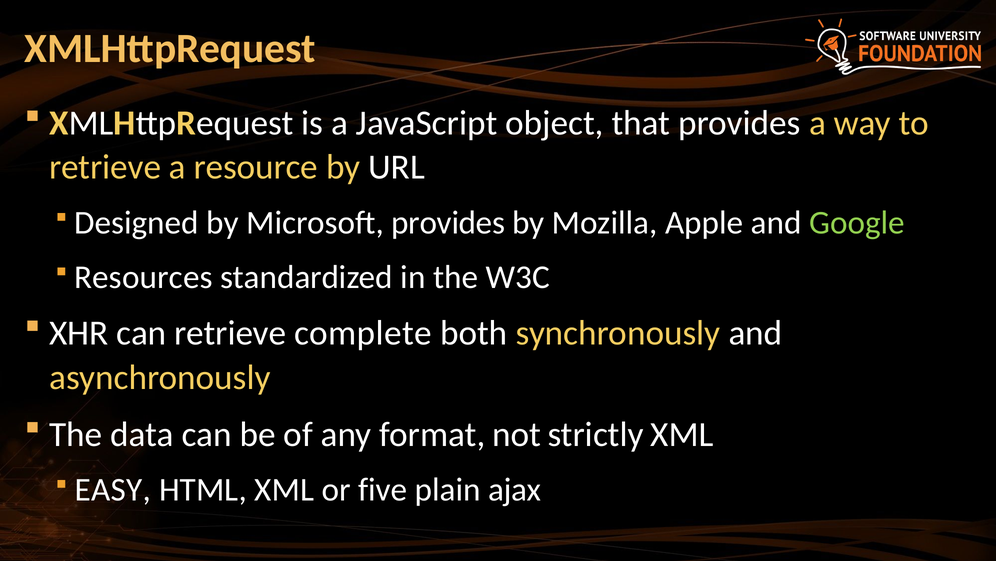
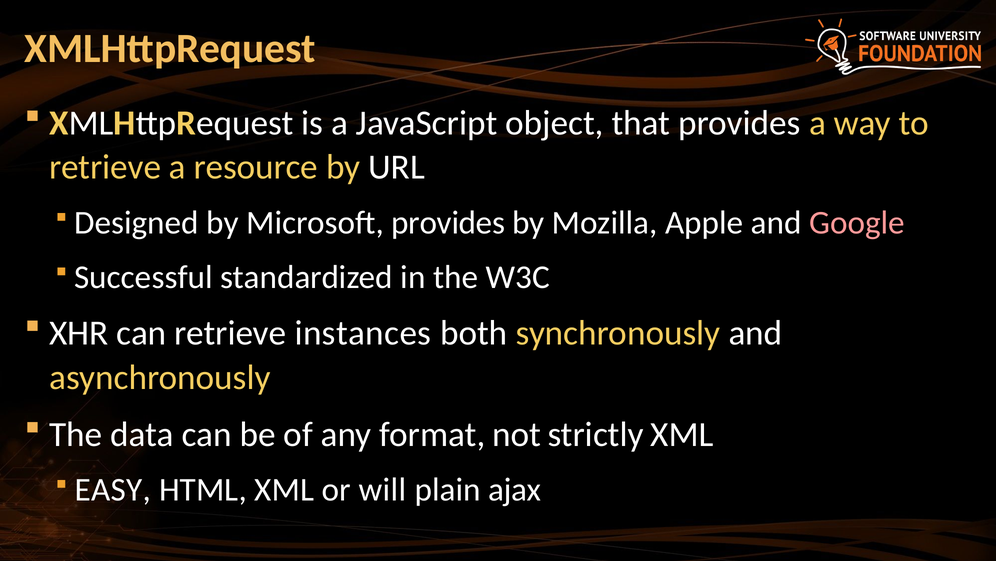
Google colour: light green -> pink (857, 223)
Resources: Resources -> Successful (143, 277)
complete: complete -> instances (363, 333)
five: five -> will (383, 489)
